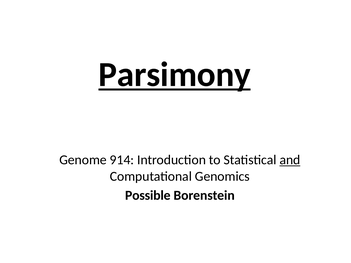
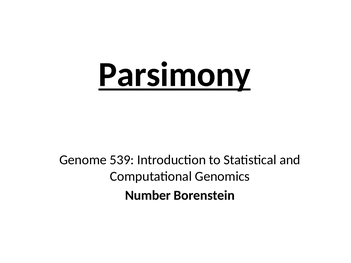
914: 914 -> 539 (122, 160)
and underline: present -> none (290, 160)
Possible: Possible -> Number (148, 196)
